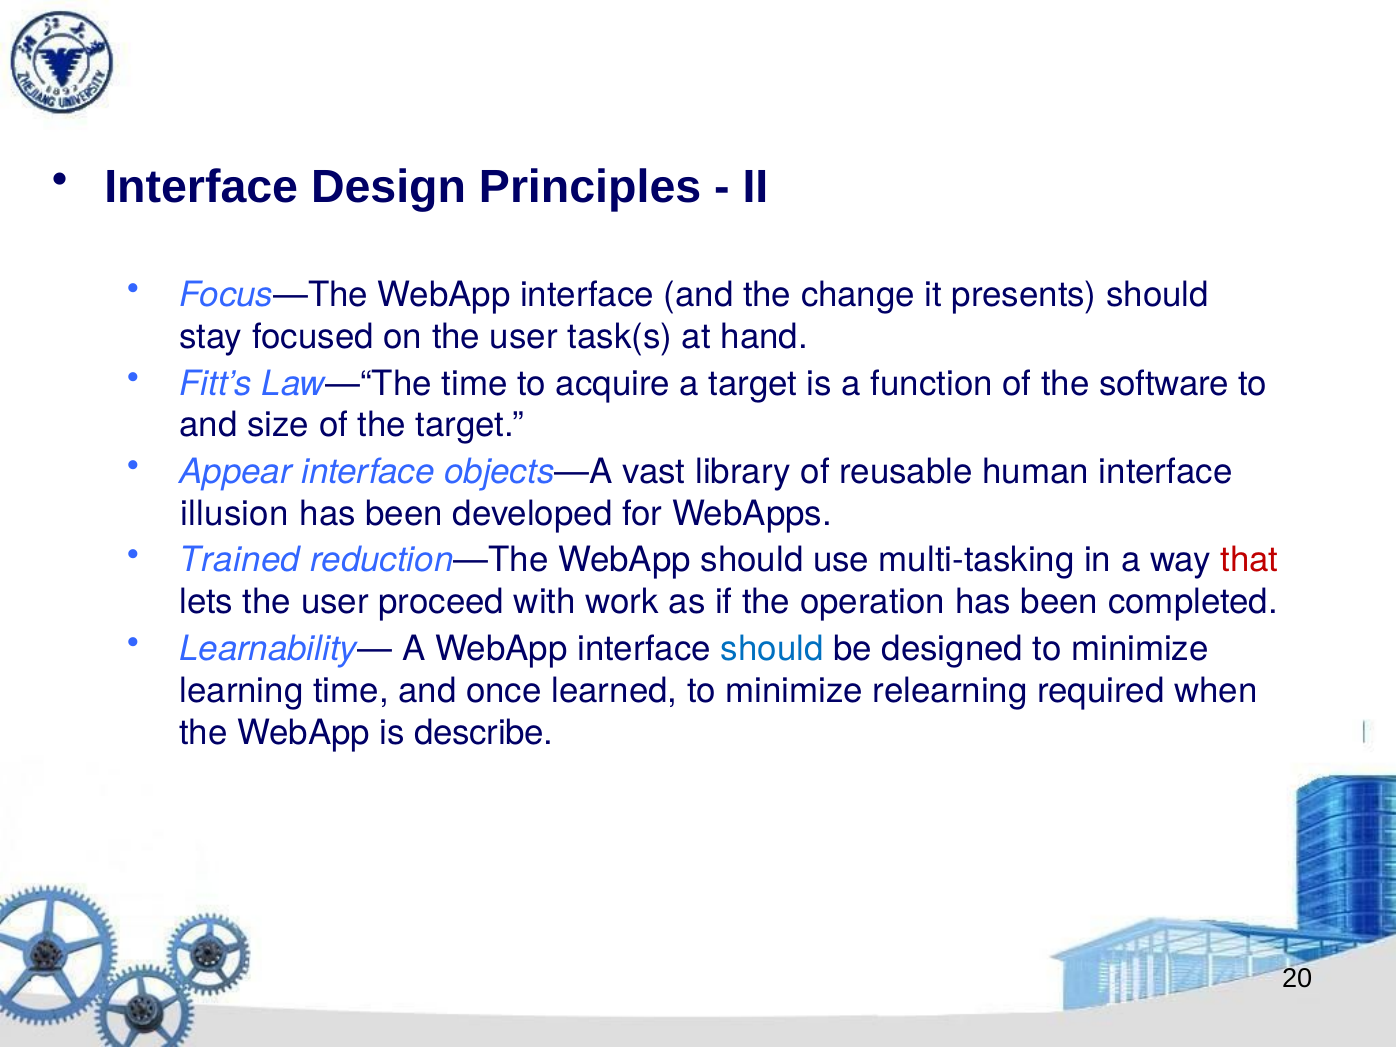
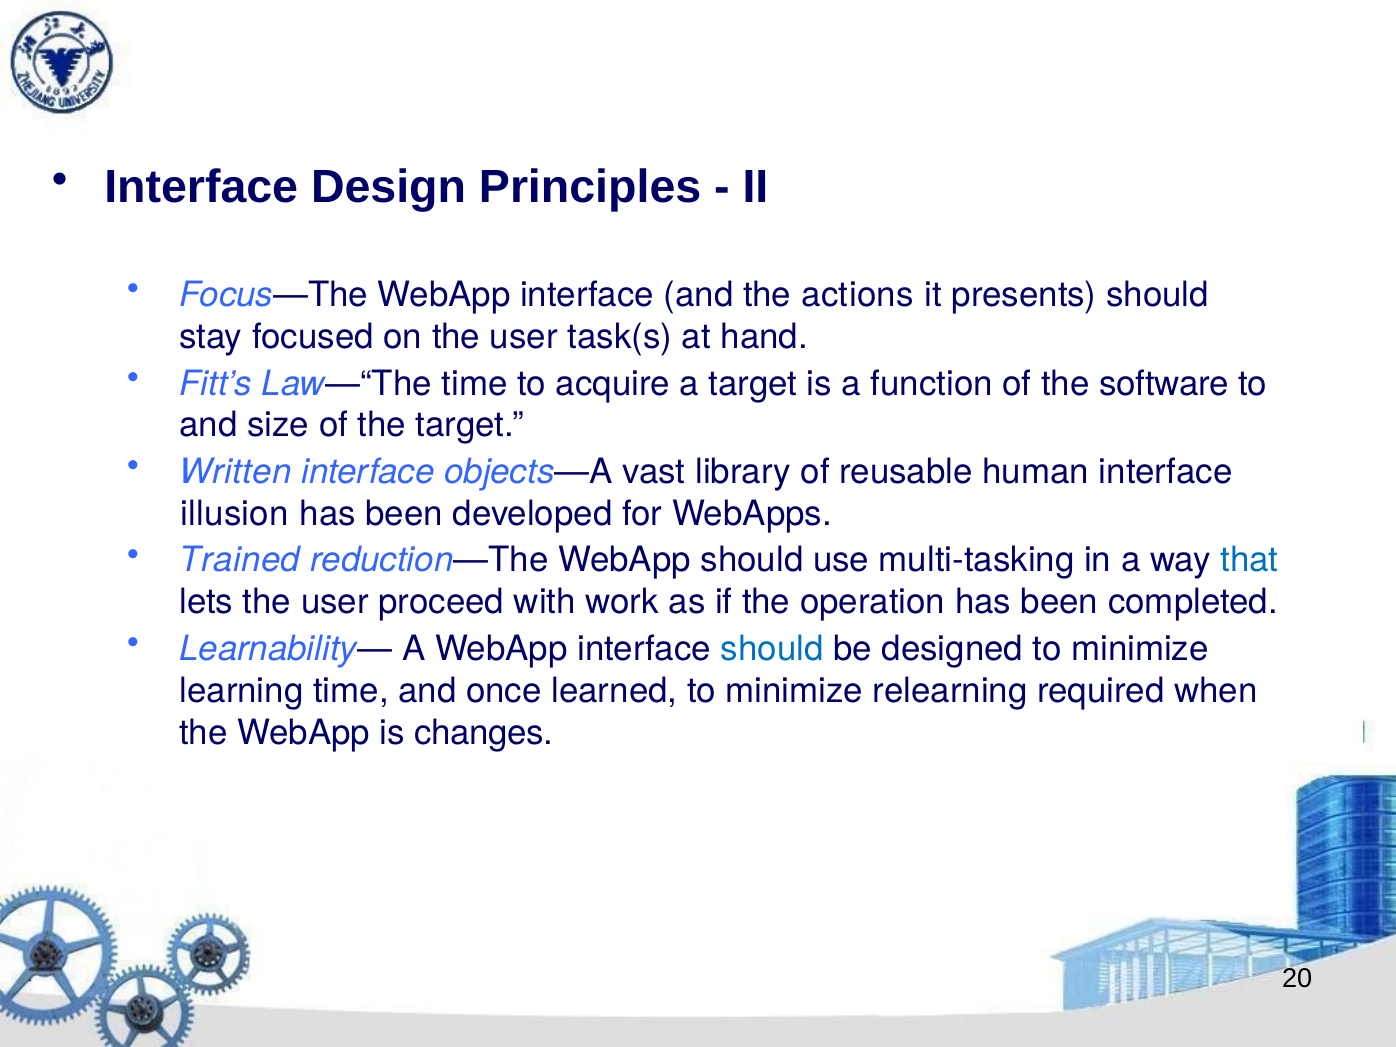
change: change -> actions (858, 295)
Appear: Appear -> Written (236, 472)
that colour: red -> blue (1249, 560)
describe: describe -> changes (484, 733)
